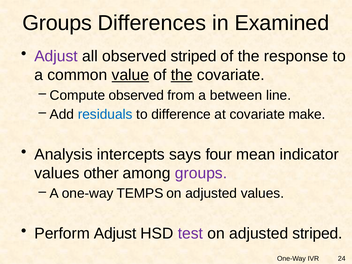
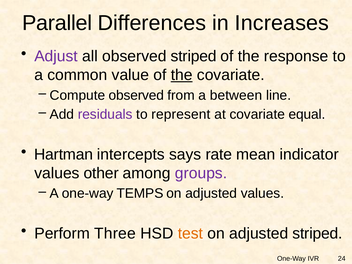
Groups: Groups -> Parallel (57, 23)
Examined: Examined -> Increases (282, 23)
value underline: present -> none (130, 75)
residuals colour: blue -> purple (105, 114)
difference: difference -> represent (181, 114)
make: make -> equal (307, 114)
Analysis: Analysis -> Hartman (64, 154)
four: four -> rate (219, 154)
Perform Adjust: Adjust -> Three (115, 234)
test colour: purple -> orange (190, 234)
